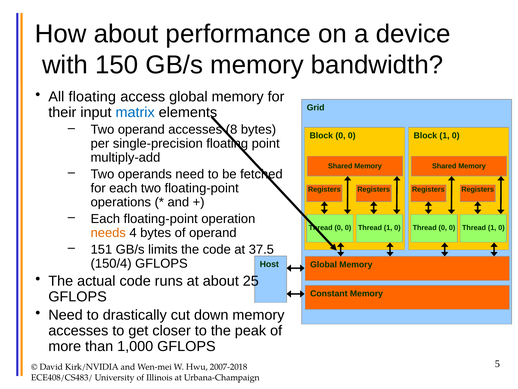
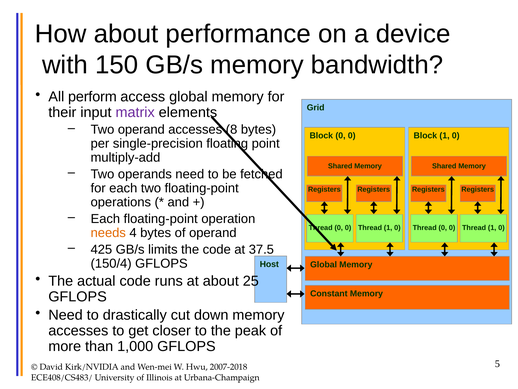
All floating: floating -> perform (92, 97)
matrix colour: blue -> purple (135, 112)
151: 151 -> 425 (101, 249)
